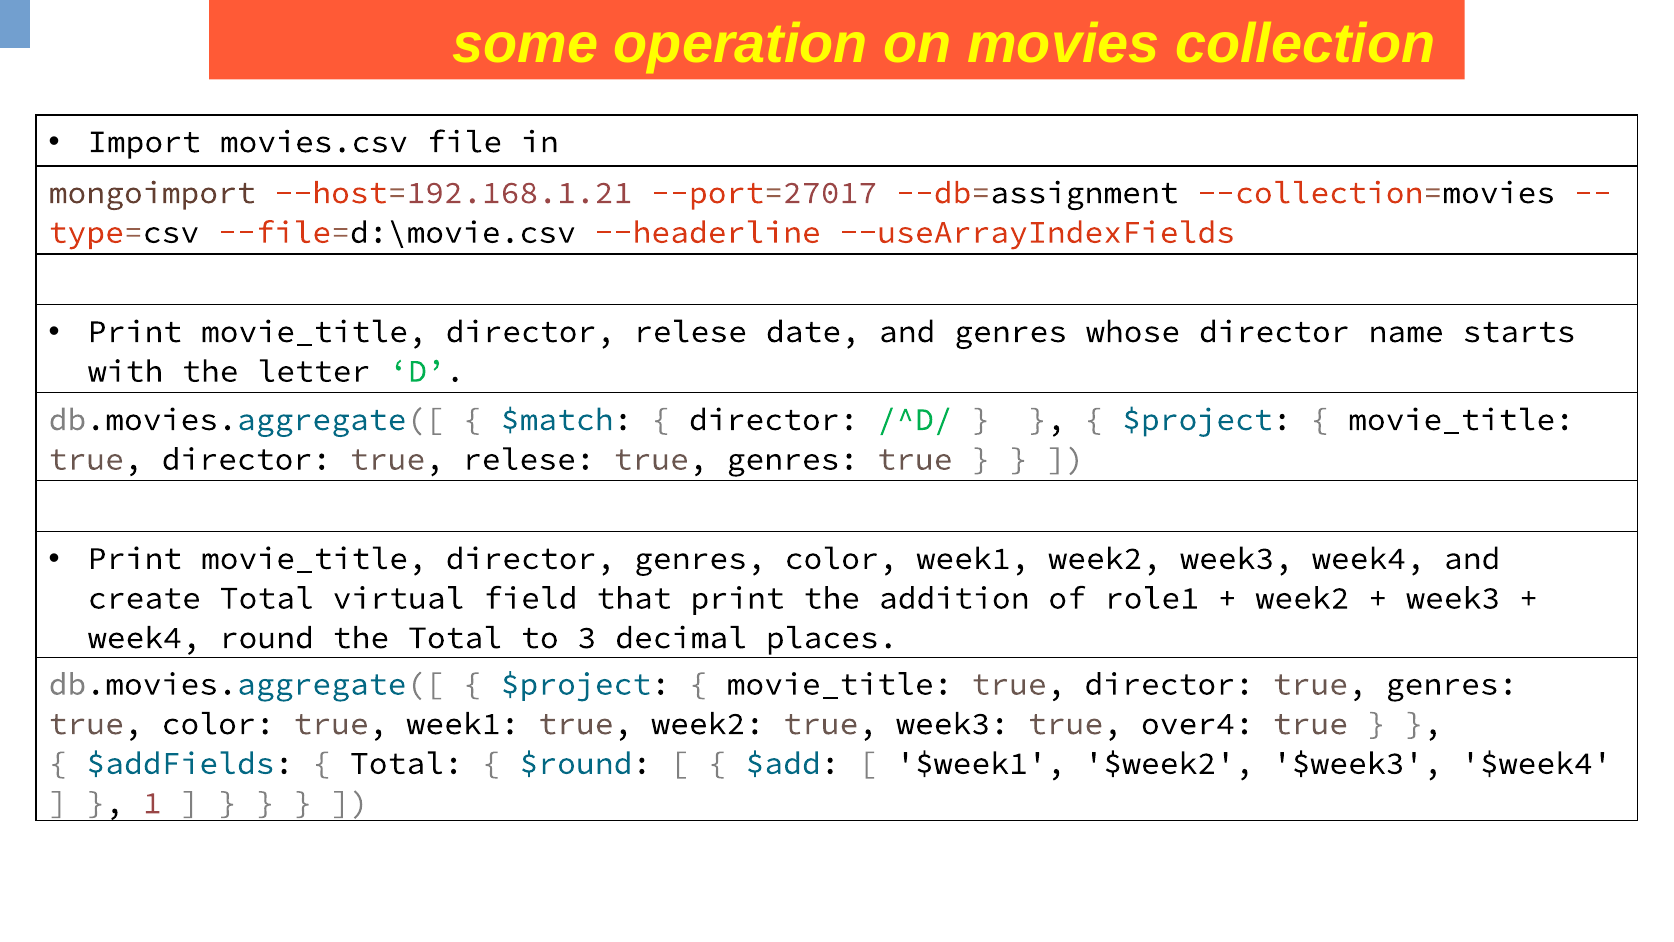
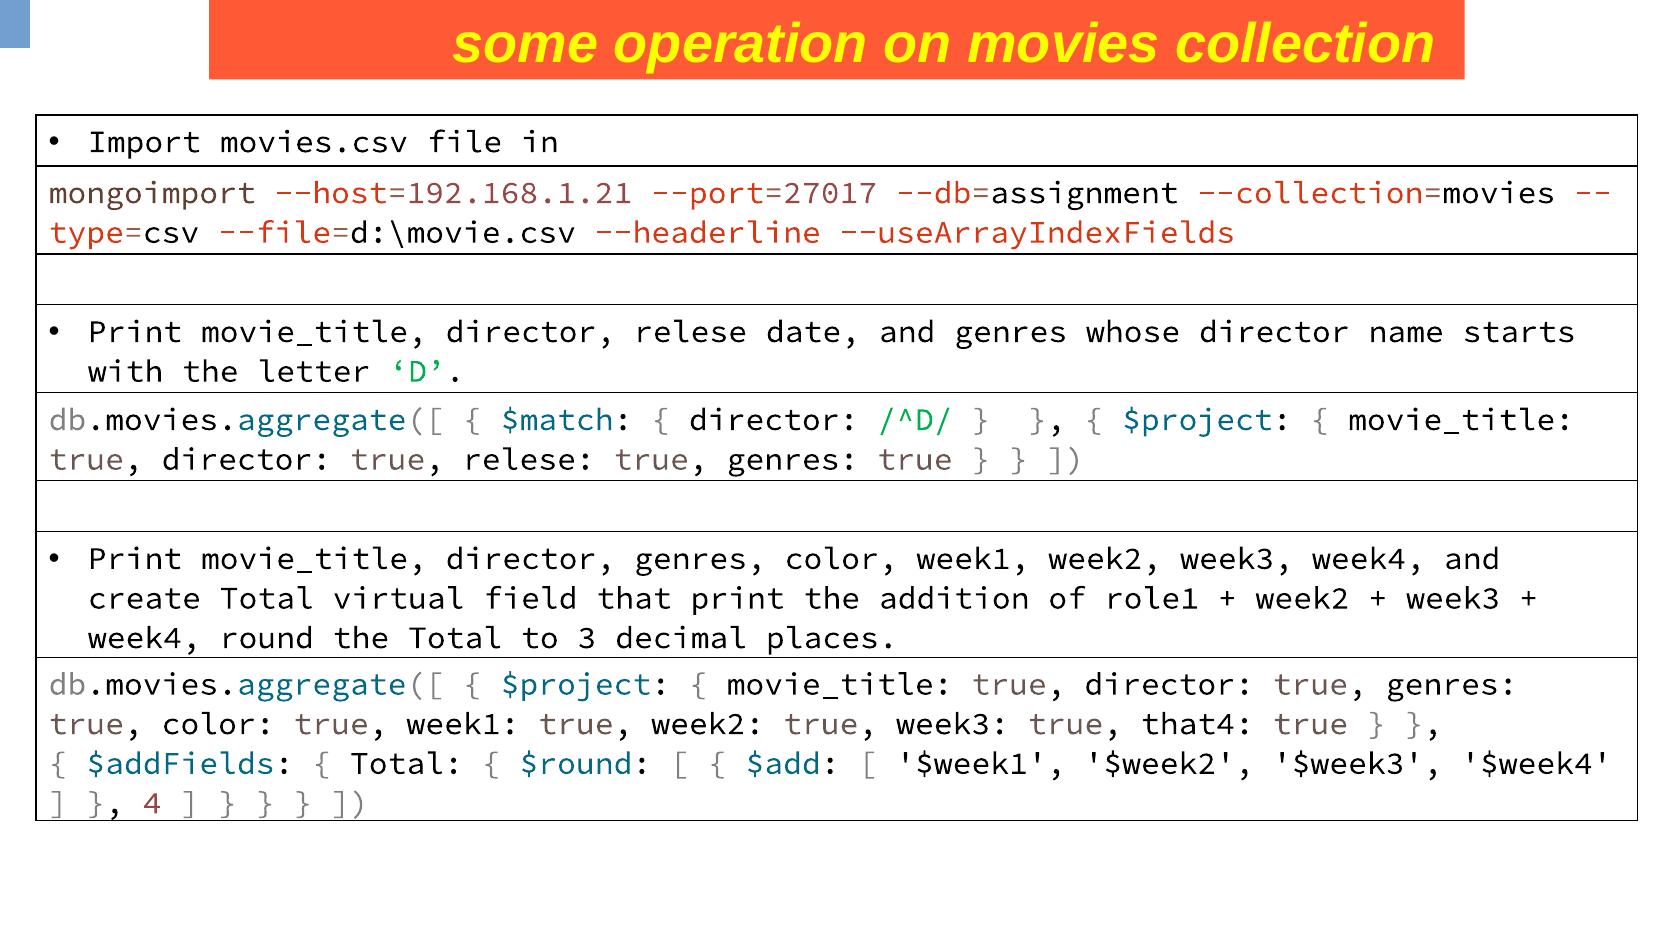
over4: over4 -> that4 (1197, 724)
1: 1 -> 4 (152, 803)
